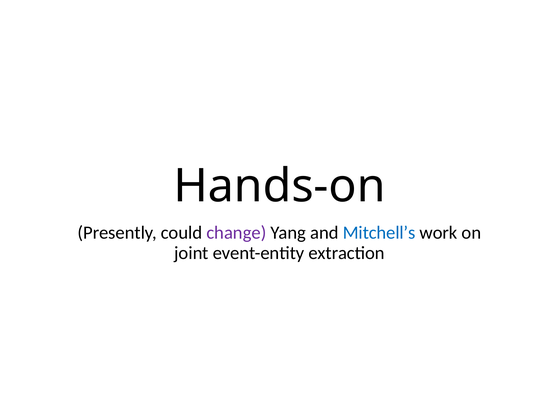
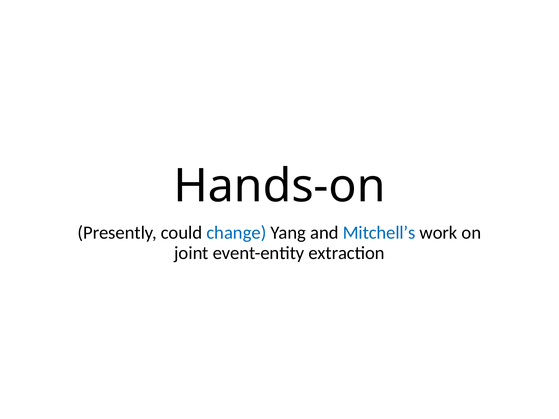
change colour: purple -> blue (236, 233)
